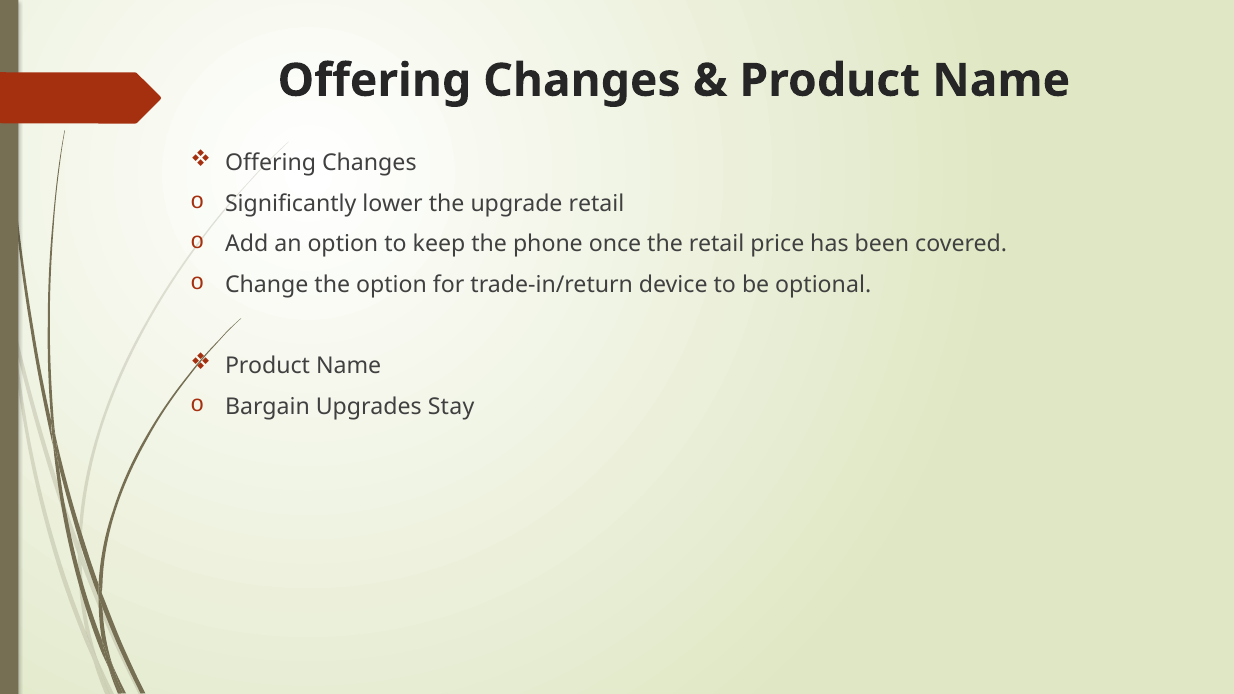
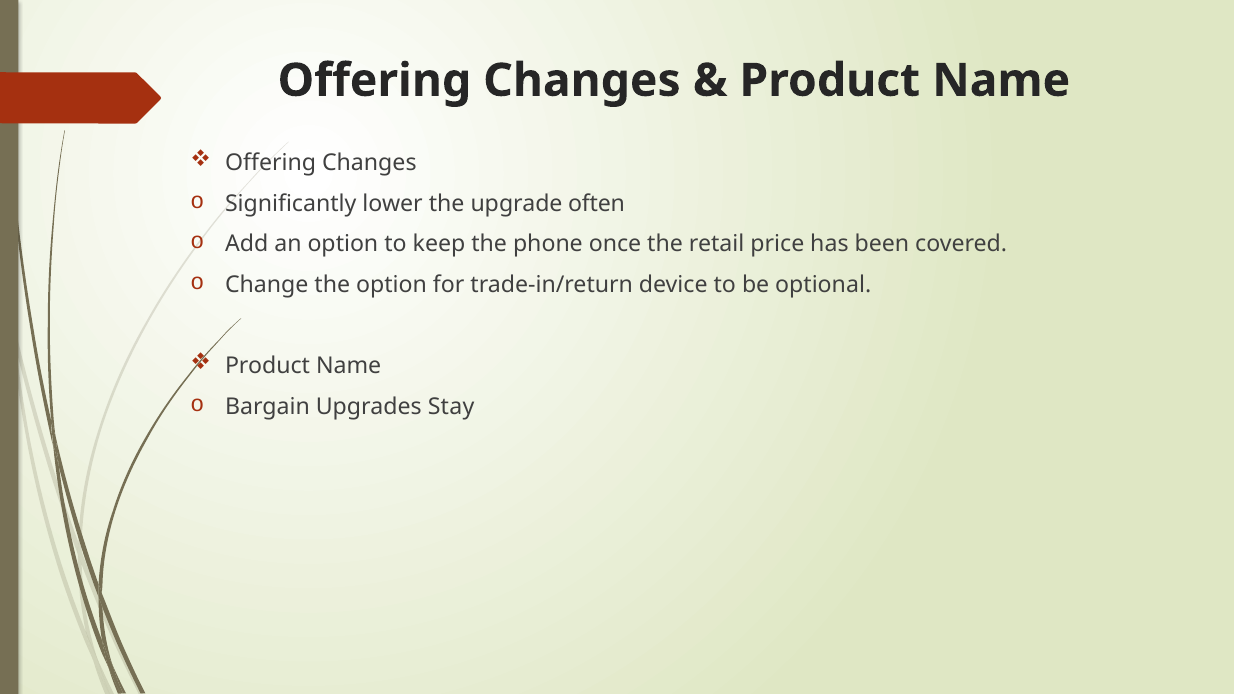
upgrade retail: retail -> often (597, 204)
